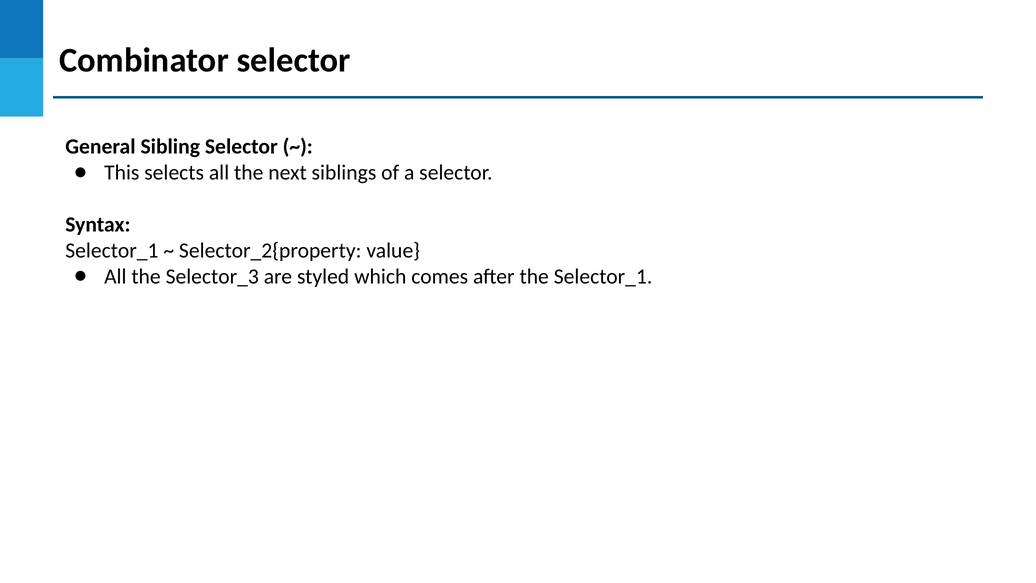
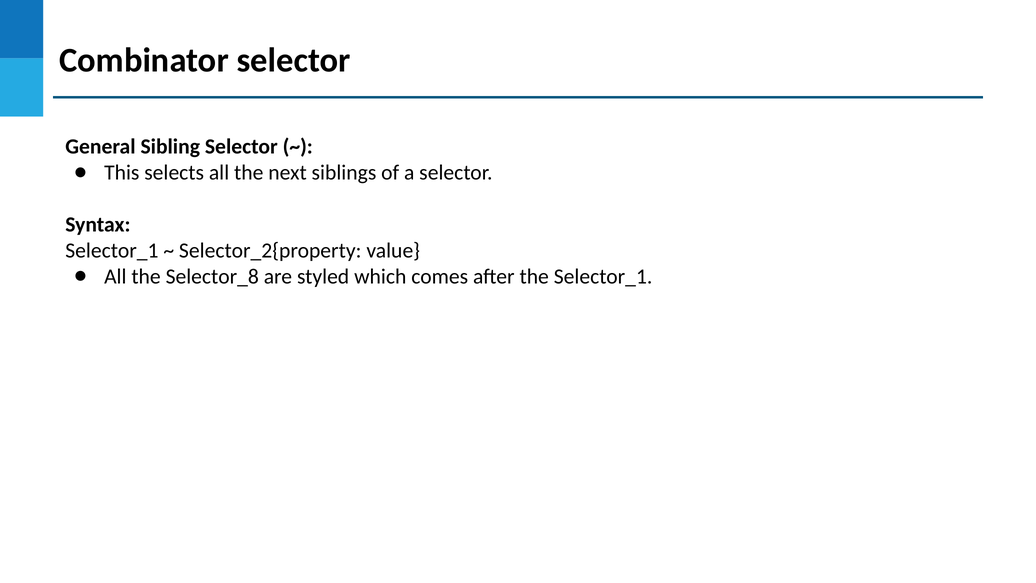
Selector_3: Selector_3 -> Selector_8 (212, 276)
